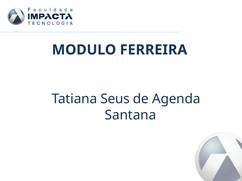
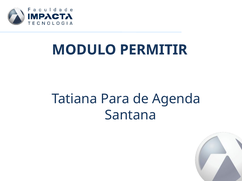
FERREIRA: FERREIRA -> PERMITIR (154, 50)
Seus: Seus -> Para (115, 99)
